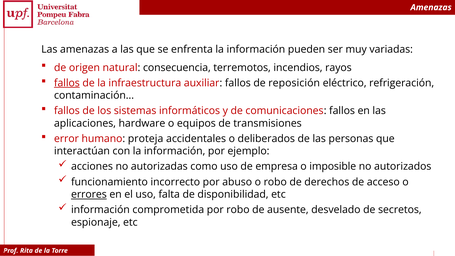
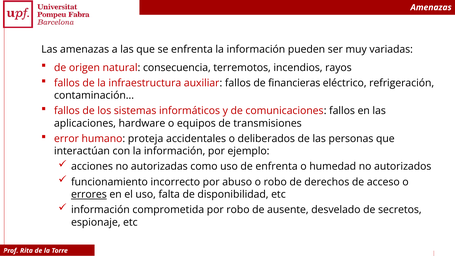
fallos underline: present -> none (67, 83)
reposición: reposición -> financieras (294, 83)
de empresa: empresa -> enfrenta (277, 167)
imposible: imposible -> humedad (333, 167)
